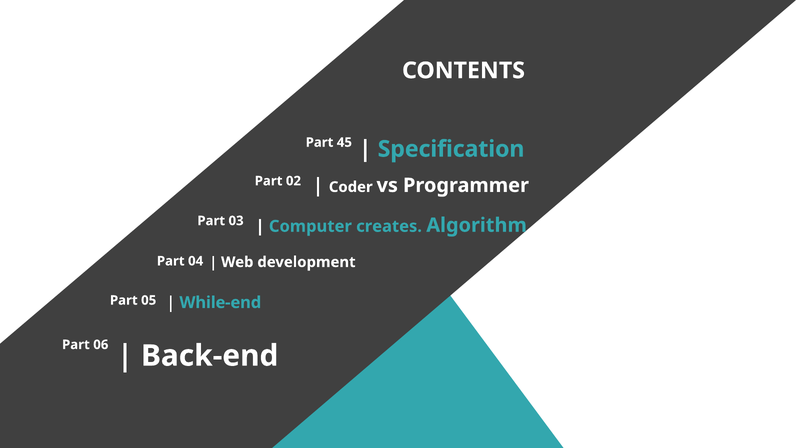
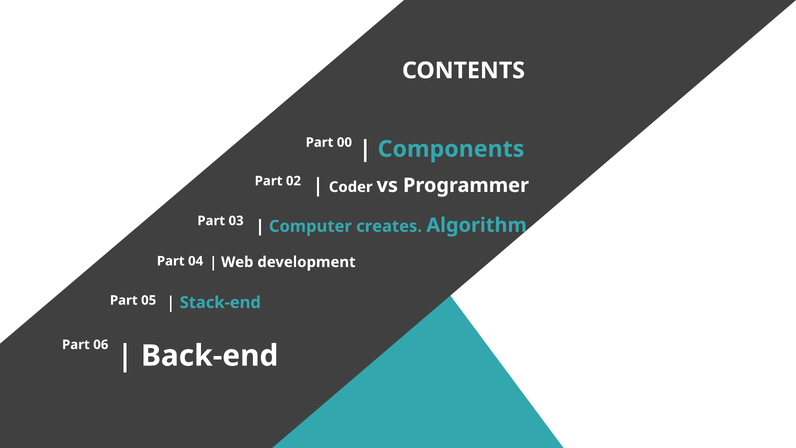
45: 45 -> 00 (344, 142)
Specification: Specification -> Components (451, 149)
While-end: While-end -> Stack-end (220, 302)
